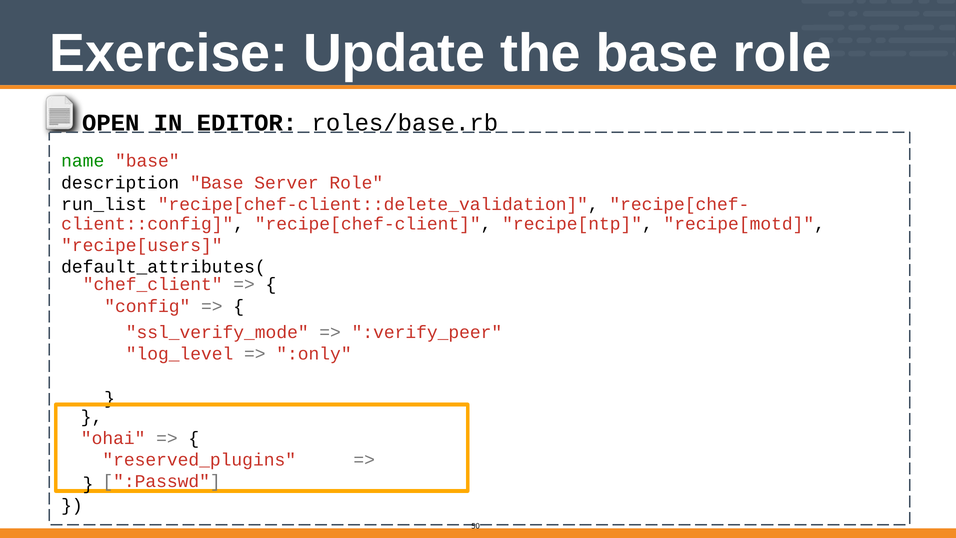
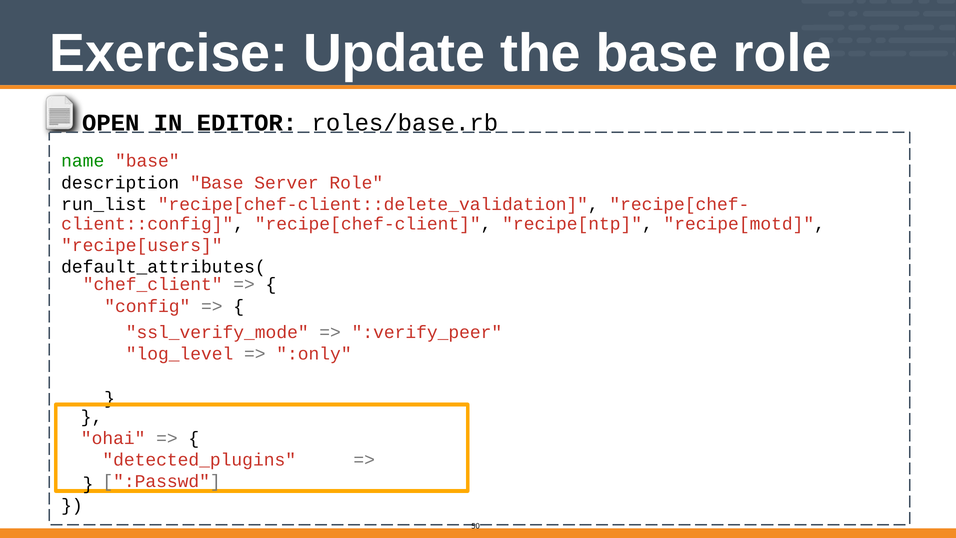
reserved_plugins: reserved_plugins -> detected_plugins (199, 460)
